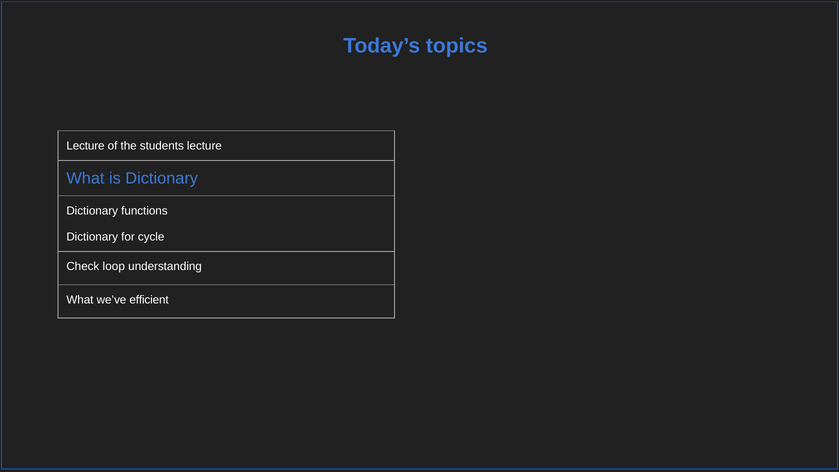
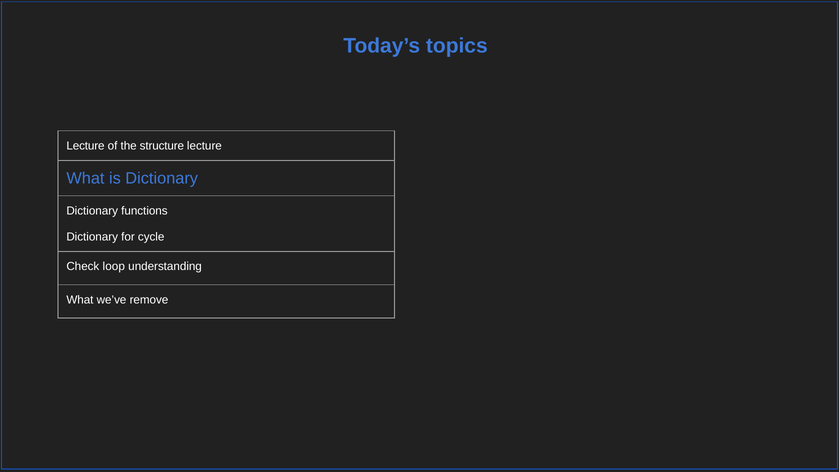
students: students -> structure (162, 146)
efficient: efficient -> remove (149, 300)
